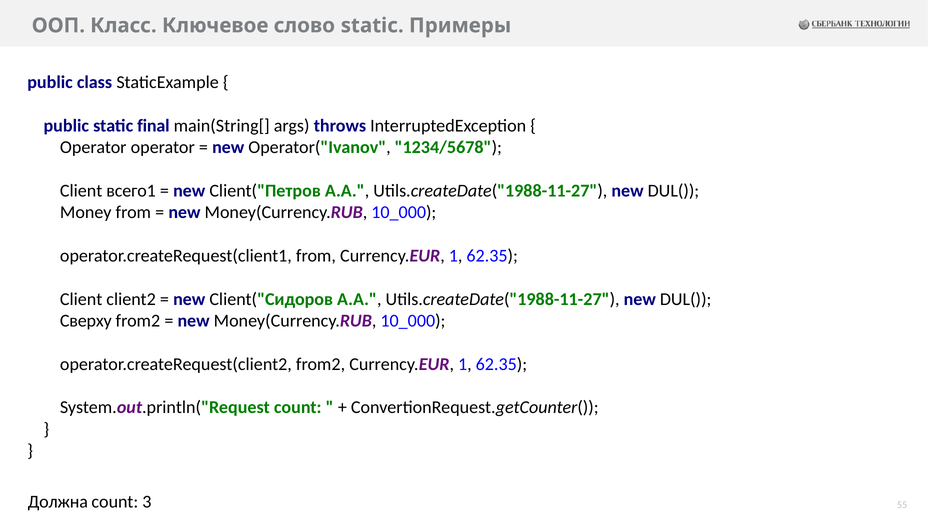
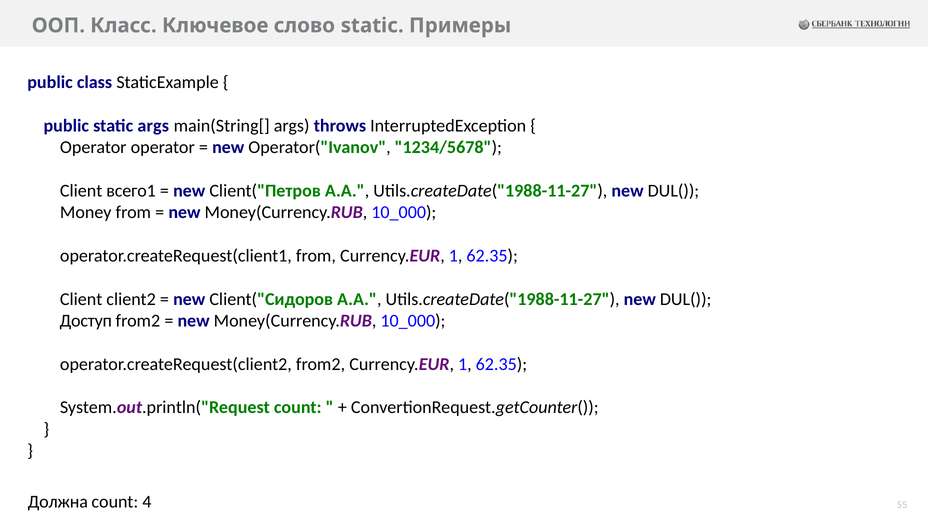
static final: final -> args (153, 126)
Сверху: Сверху -> Доступ (86, 321)
3: 3 -> 4 (147, 502)
